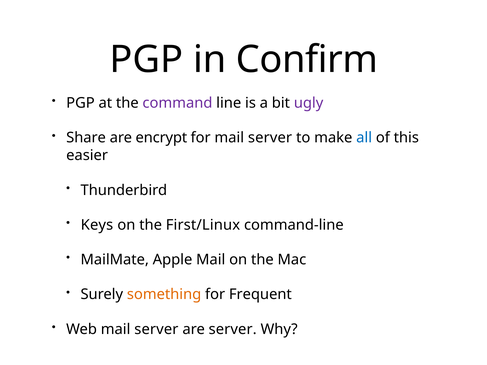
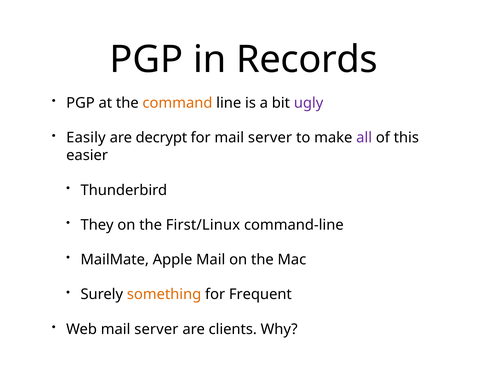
Confirm: Confirm -> Records (307, 60)
command colour: purple -> orange (177, 103)
Share: Share -> Easily (86, 138)
encrypt: encrypt -> decrypt (161, 138)
all colour: blue -> purple (364, 138)
Keys: Keys -> They (97, 225)
are server: server -> clients (233, 329)
